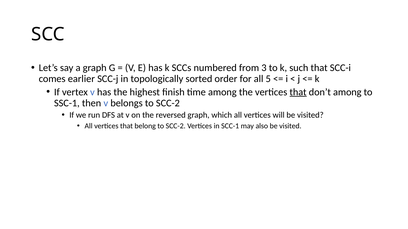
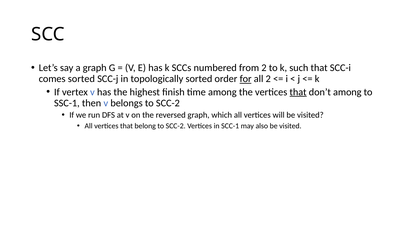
from 3: 3 -> 2 (264, 68)
comes earlier: earlier -> sorted (81, 79)
for underline: none -> present (246, 79)
all 5: 5 -> 2 (268, 79)
